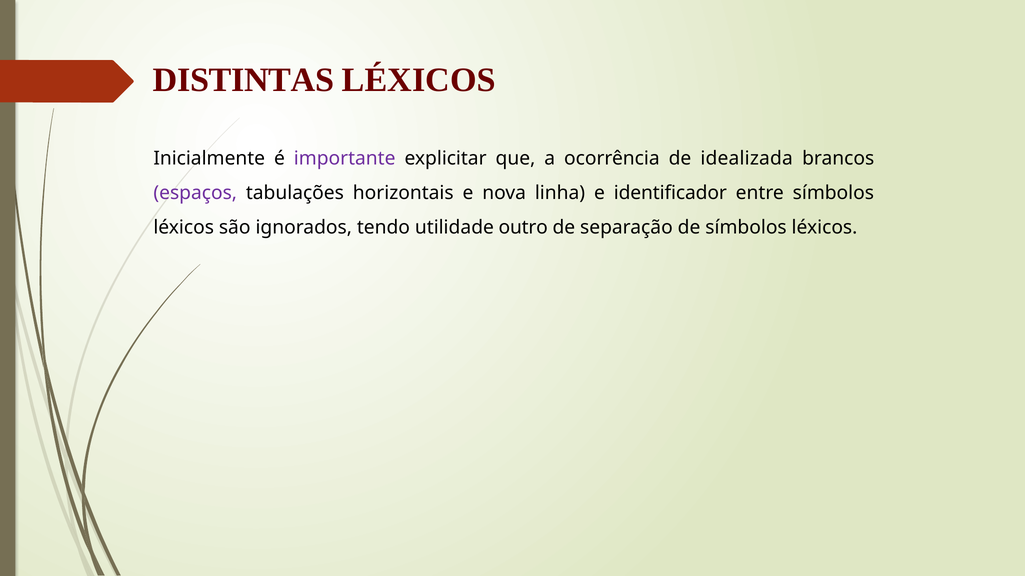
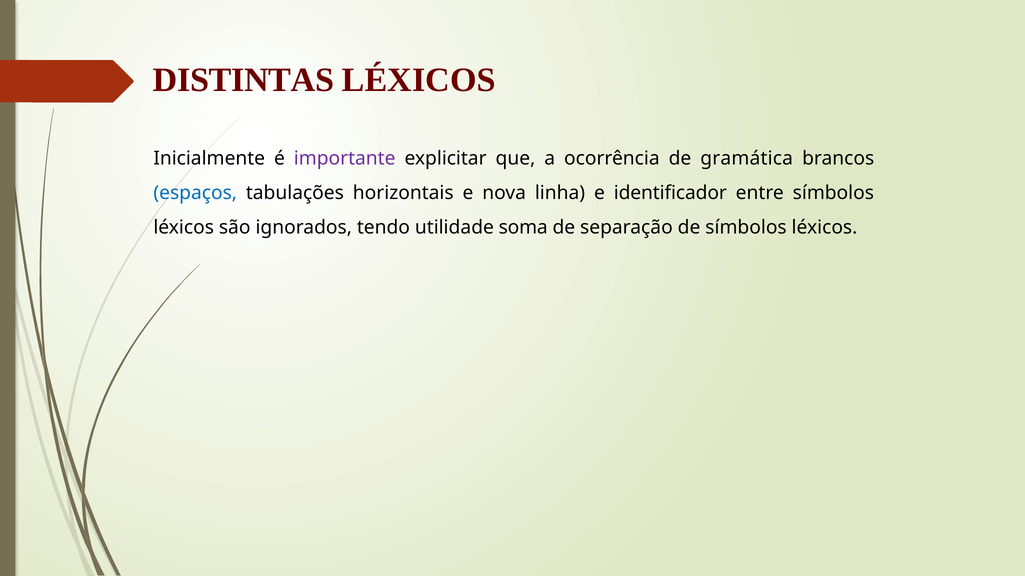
idealizada: idealizada -> gramática (747, 159)
espaços colour: purple -> blue (195, 193)
outro: outro -> soma (523, 228)
